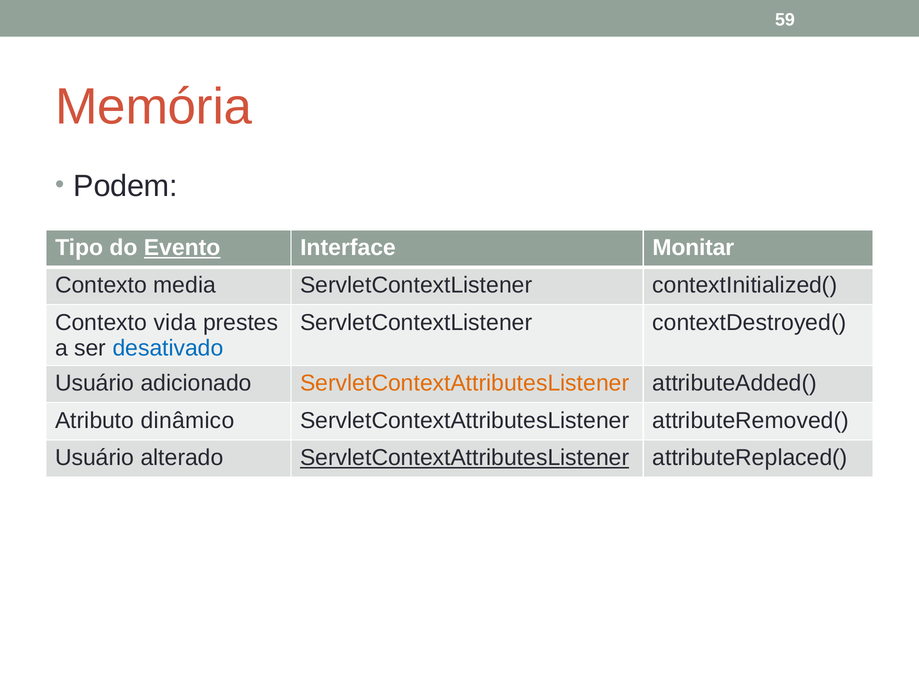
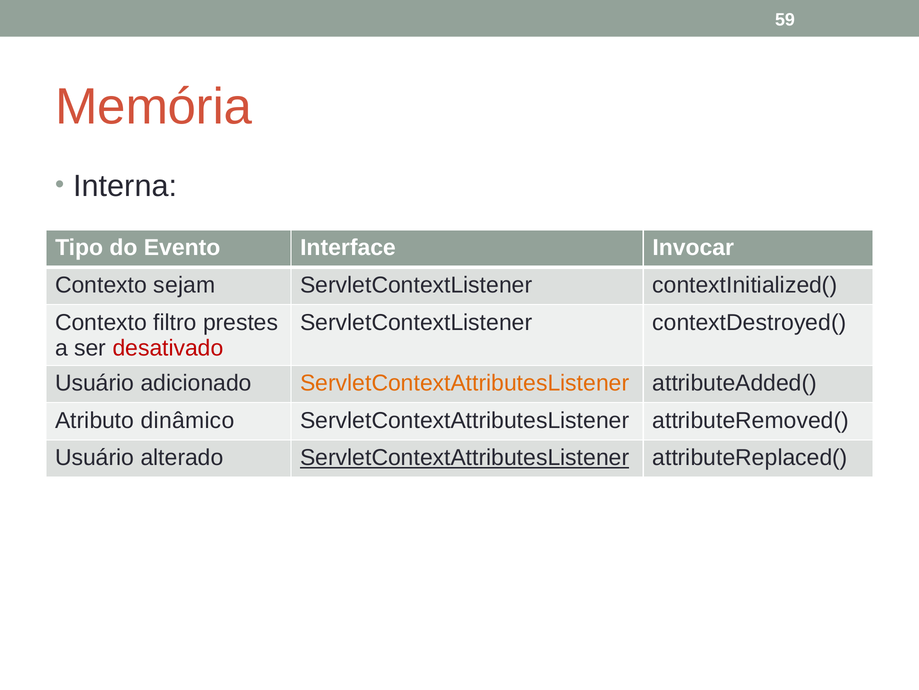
Podem: Podem -> Interna (125, 186)
Evento underline: present -> none (182, 248)
Monitar: Monitar -> Invocar (693, 248)
media: media -> sejam (185, 285)
vida: vida -> filtro (175, 322)
desativado colour: blue -> red (168, 348)
